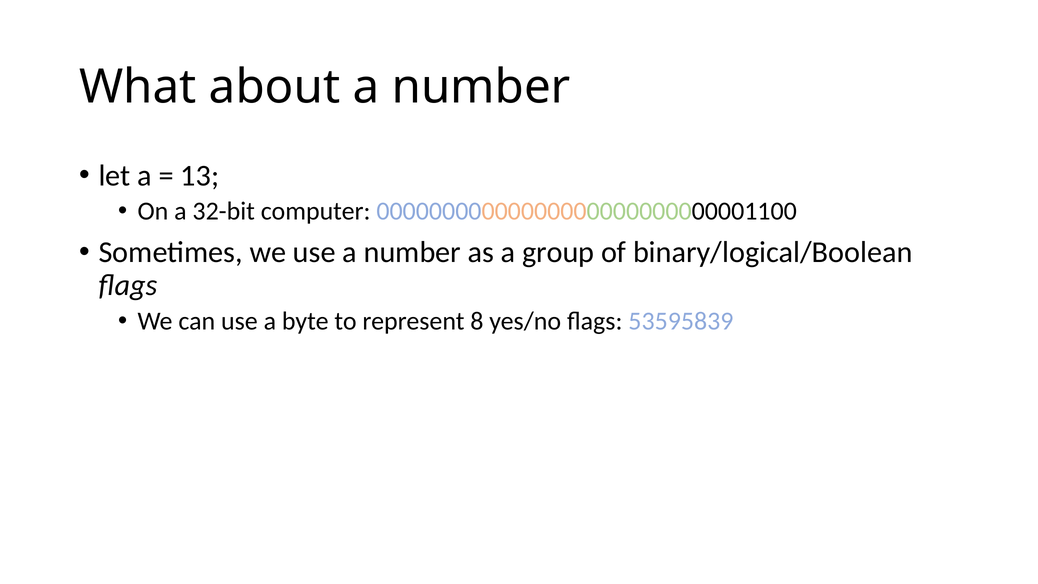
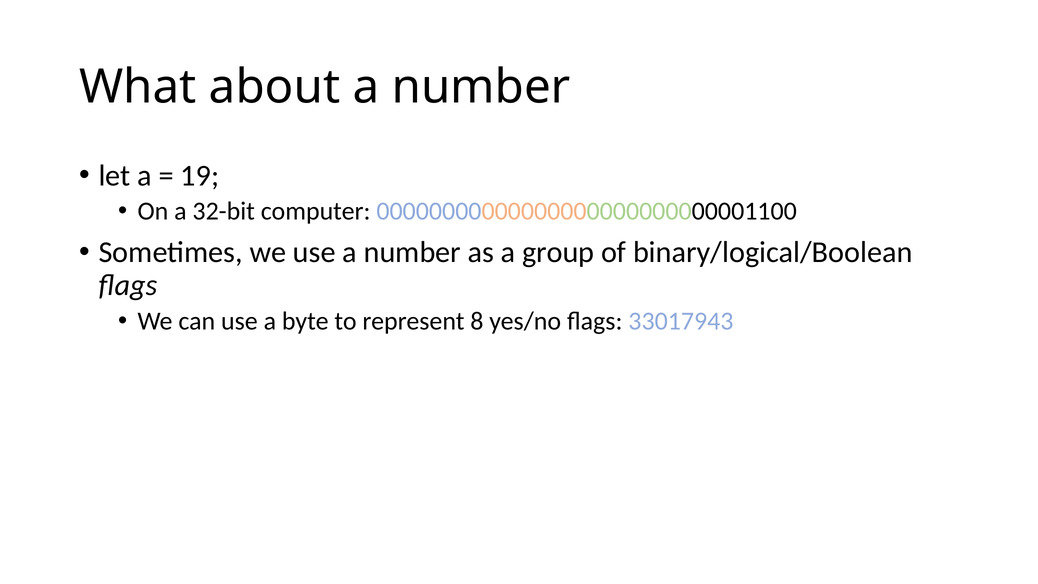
13: 13 -> 19 (200, 175)
53595839: 53595839 -> 33017943 (681, 321)
